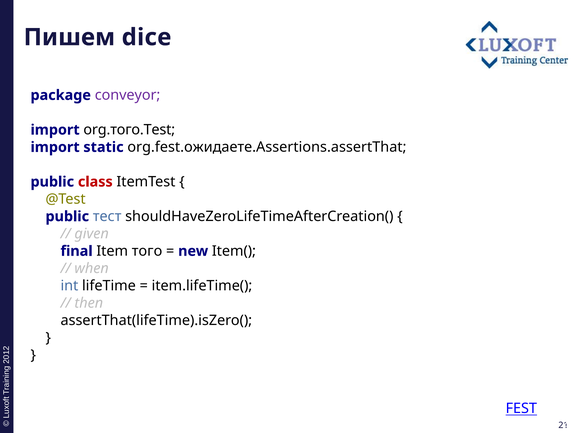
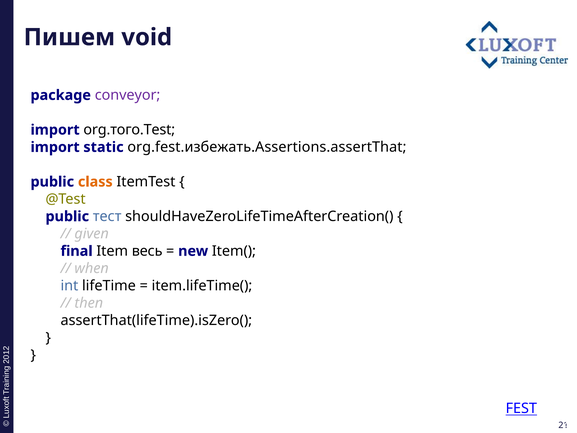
dice: dice -> void (147, 37)
org.fest.ожидаете.Assertions.assertThat: org.fest.ожидаете.Assertions.assertThat -> org.fest.избежать.Assertions.assertThat (267, 147)
class colour: red -> orange (95, 182)
того: того -> весь (147, 251)
